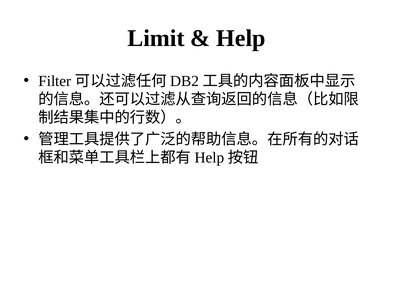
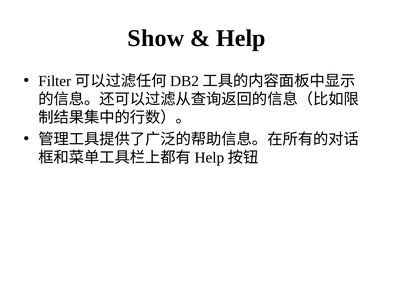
Limit: Limit -> Show (156, 38)
